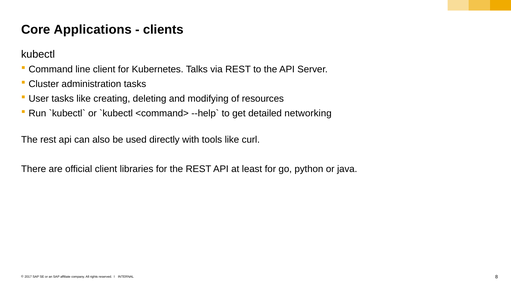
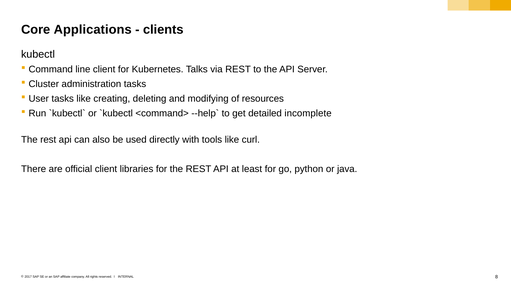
networking: networking -> incomplete (308, 114)
